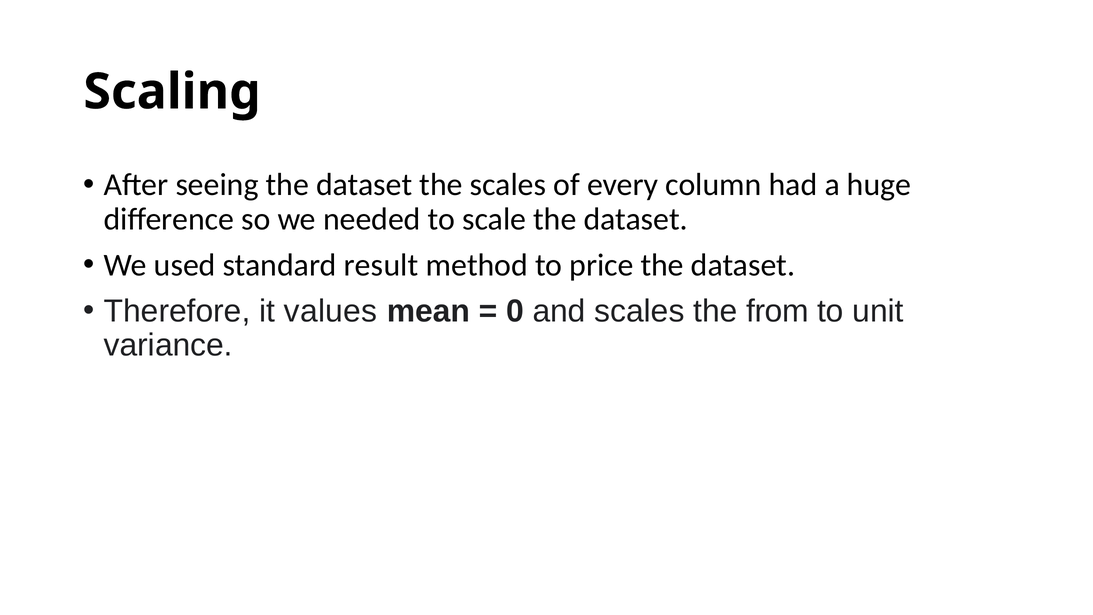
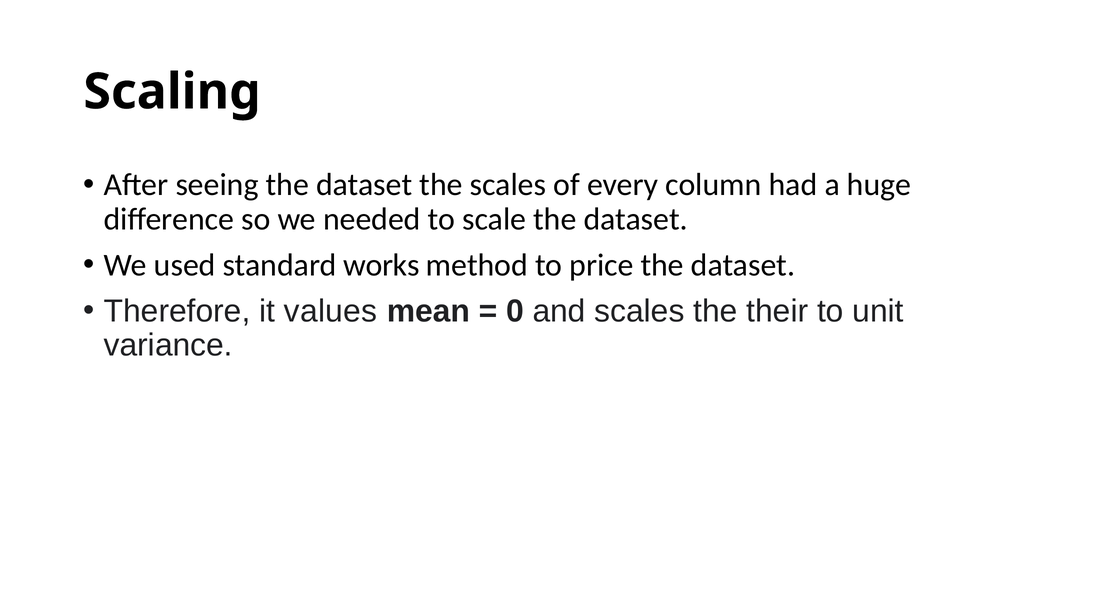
result: result -> works (381, 265)
from: from -> their (777, 311)
